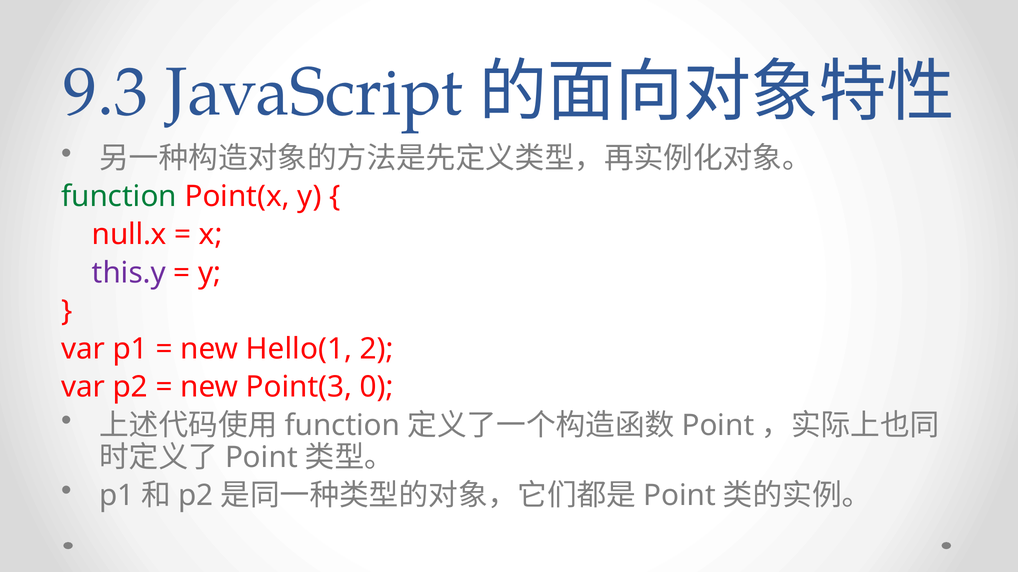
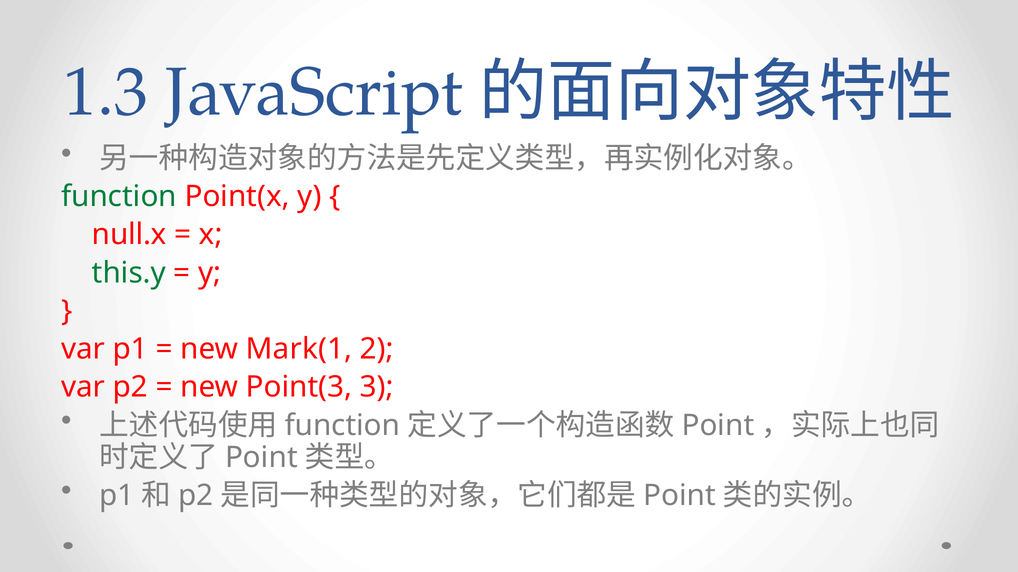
9.3: 9.3 -> 1.3 (106, 93)
this.y colour: purple -> green (129, 273)
Hello(1: Hello(1 -> Mark(1 (299, 349)
0: 0 -> 3 (377, 388)
